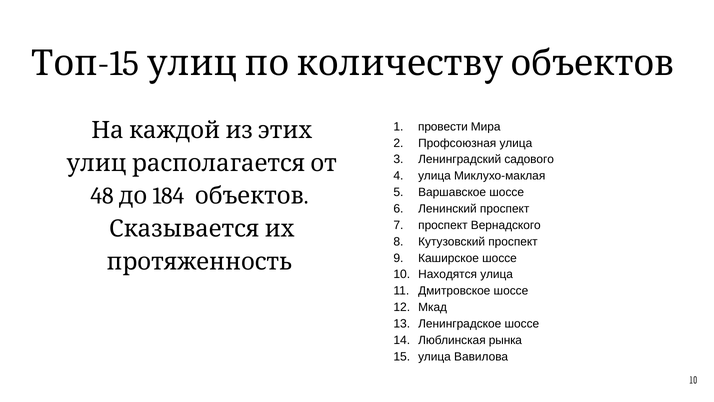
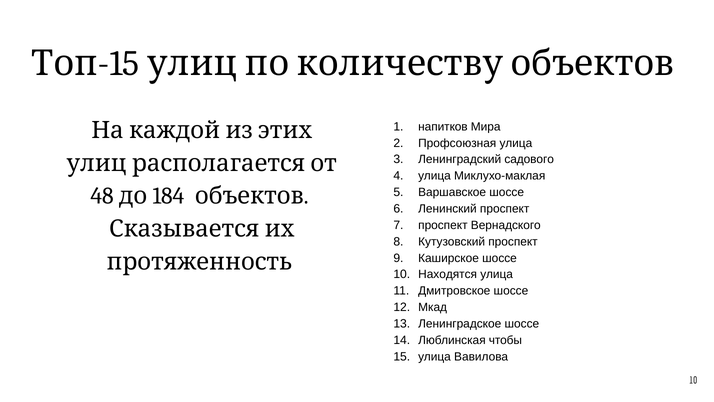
провести: провести -> напитков (443, 127)
рынка: рынка -> чтобы (505, 340)
